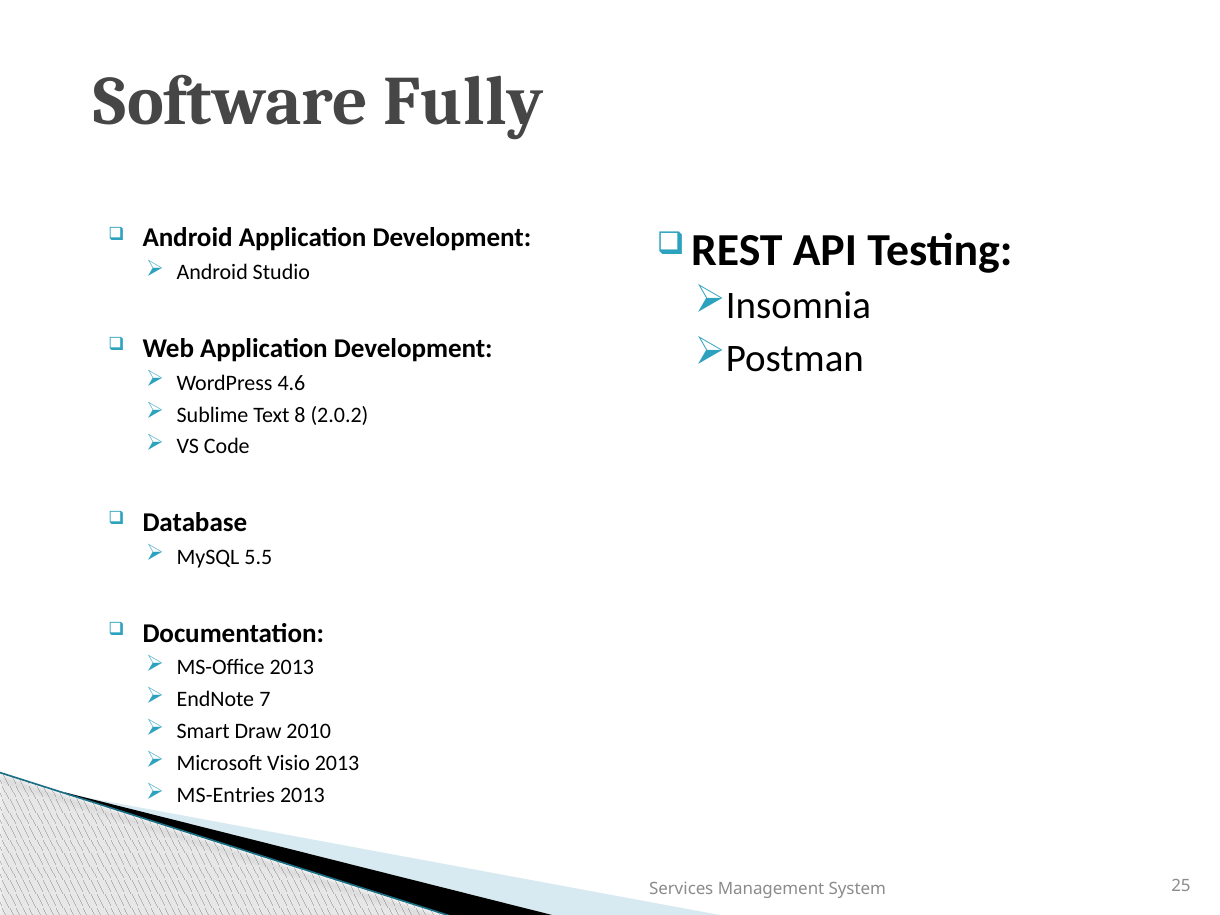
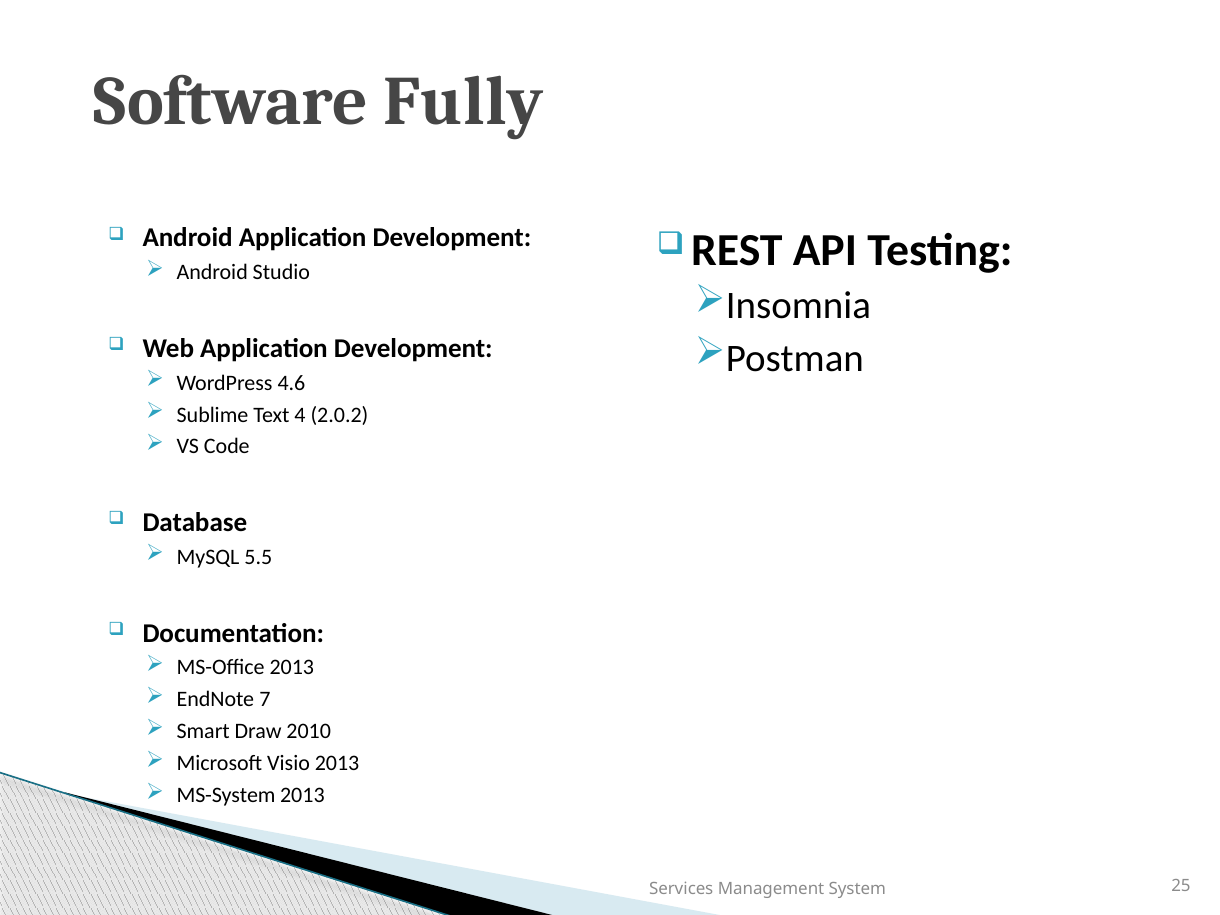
8: 8 -> 4 (300, 415)
MS-Entries: MS-Entries -> MS-System (226, 795)
